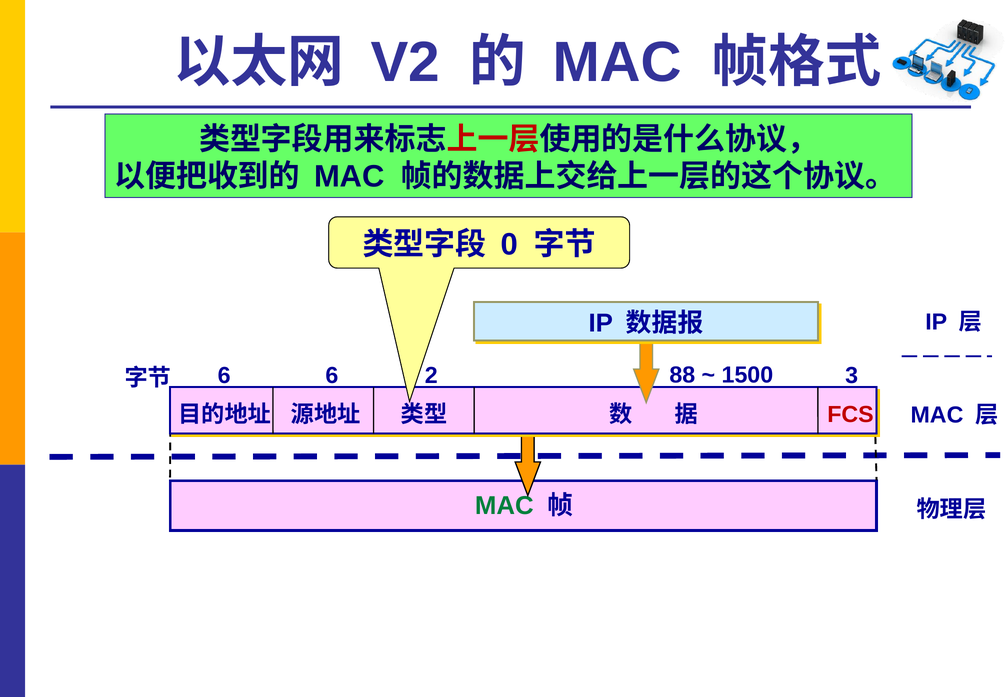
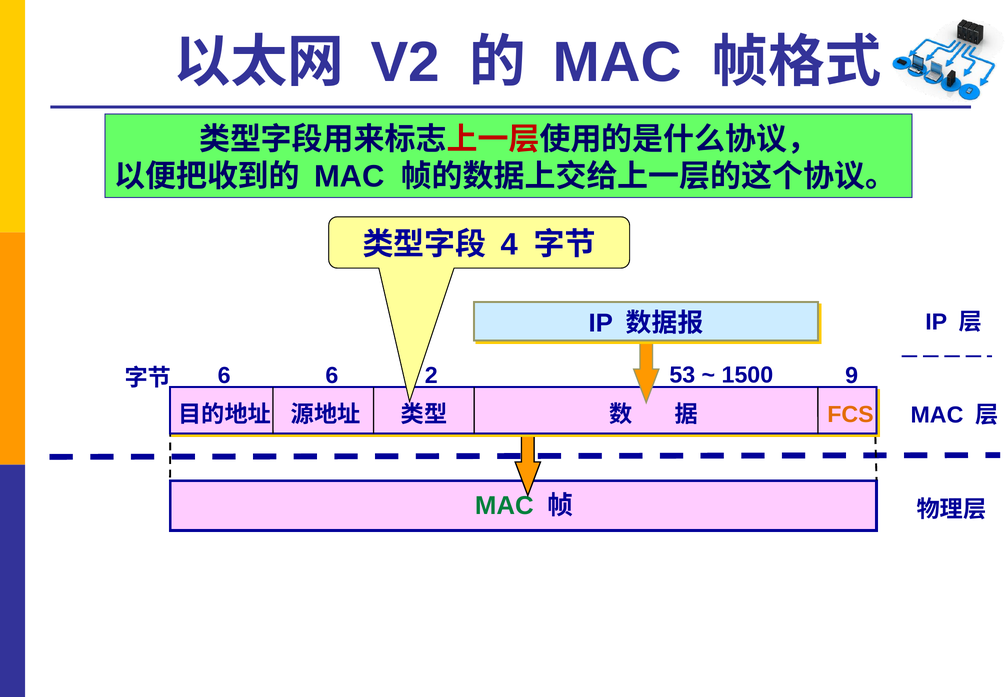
0: 0 -> 4 (509, 244)
3: 3 -> 9 (852, 375)
88: 88 -> 53 (682, 375)
FCS colour: red -> orange (850, 414)
